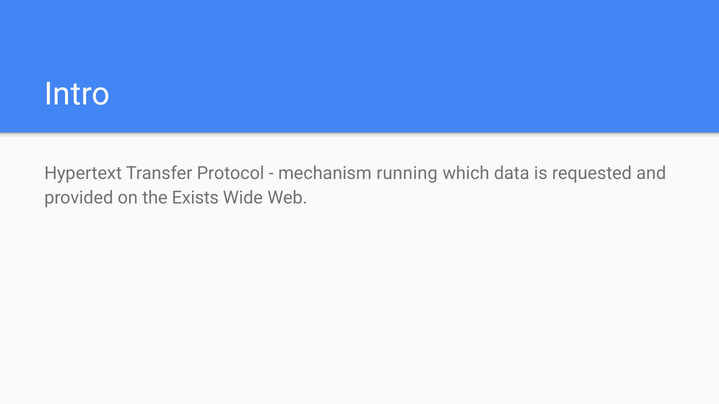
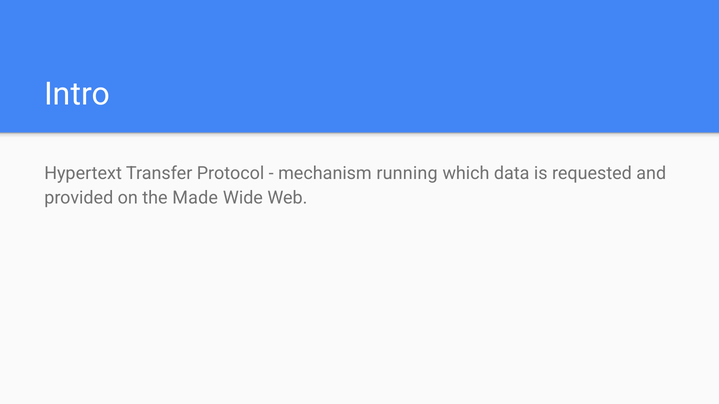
Exists: Exists -> Made (195, 198)
